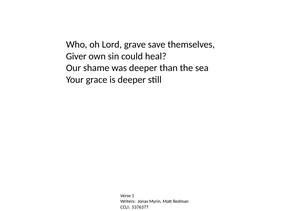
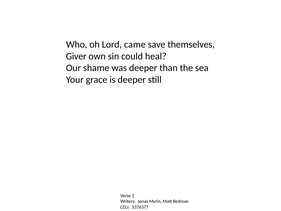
grave: grave -> came (135, 44)
